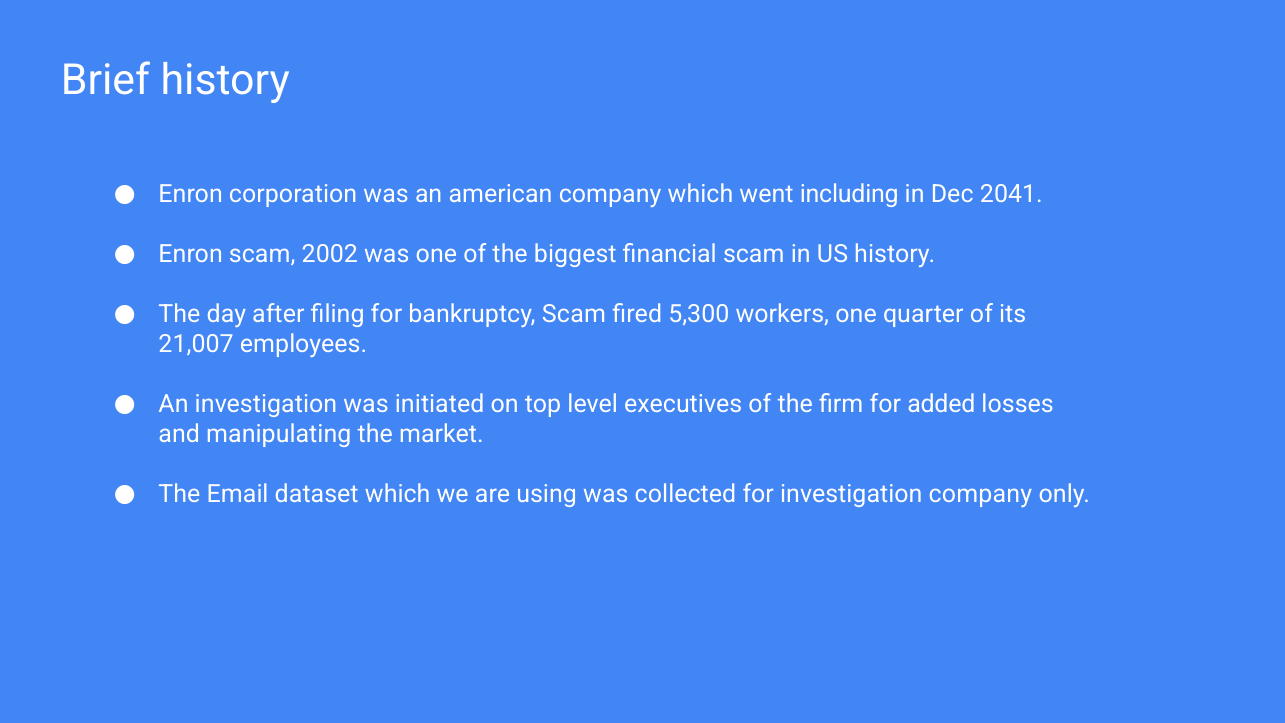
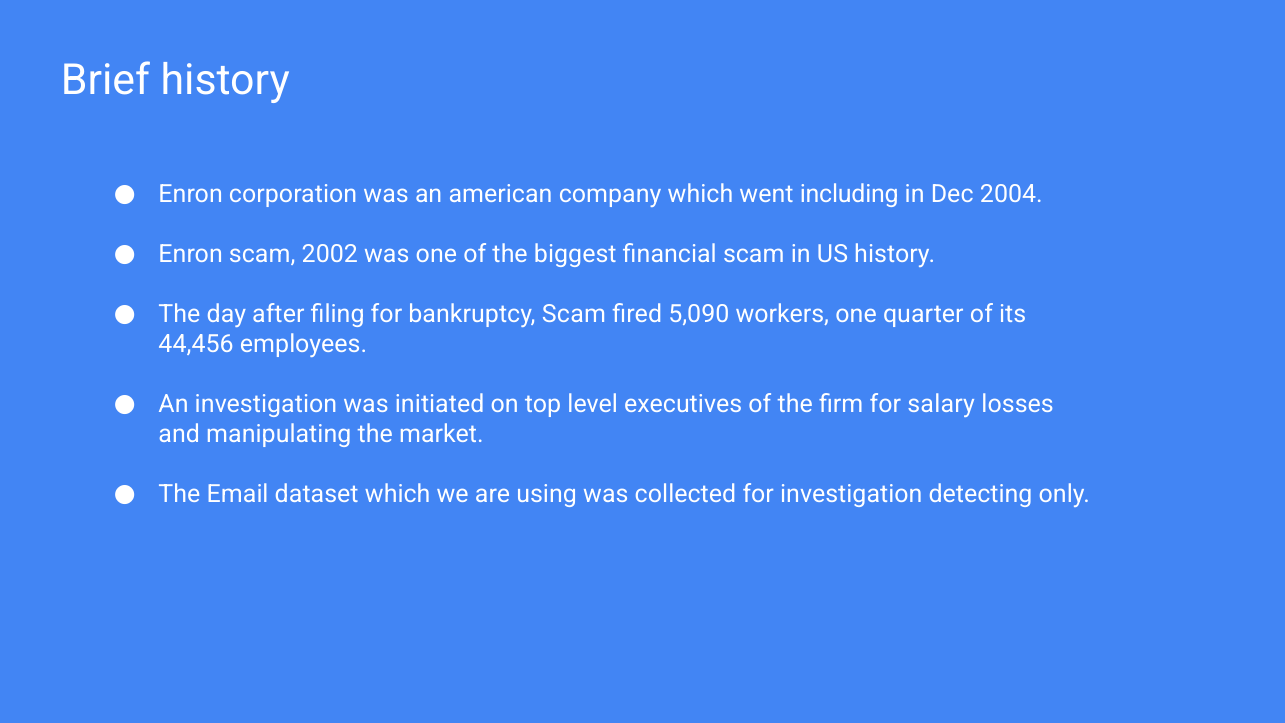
2041: 2041 -> 2004 (1011, 194)
5,300: 5,300 -> 5,090 (699, 314)
21,007: 21,007 -> 44,456 (196, 344)
added: added -> salary (941, 404)
investigation company: company -> detecting (981, 494)
